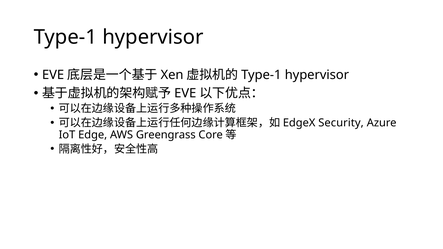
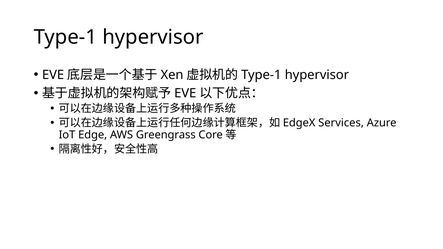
Security: Security -> Services (341, 123)
